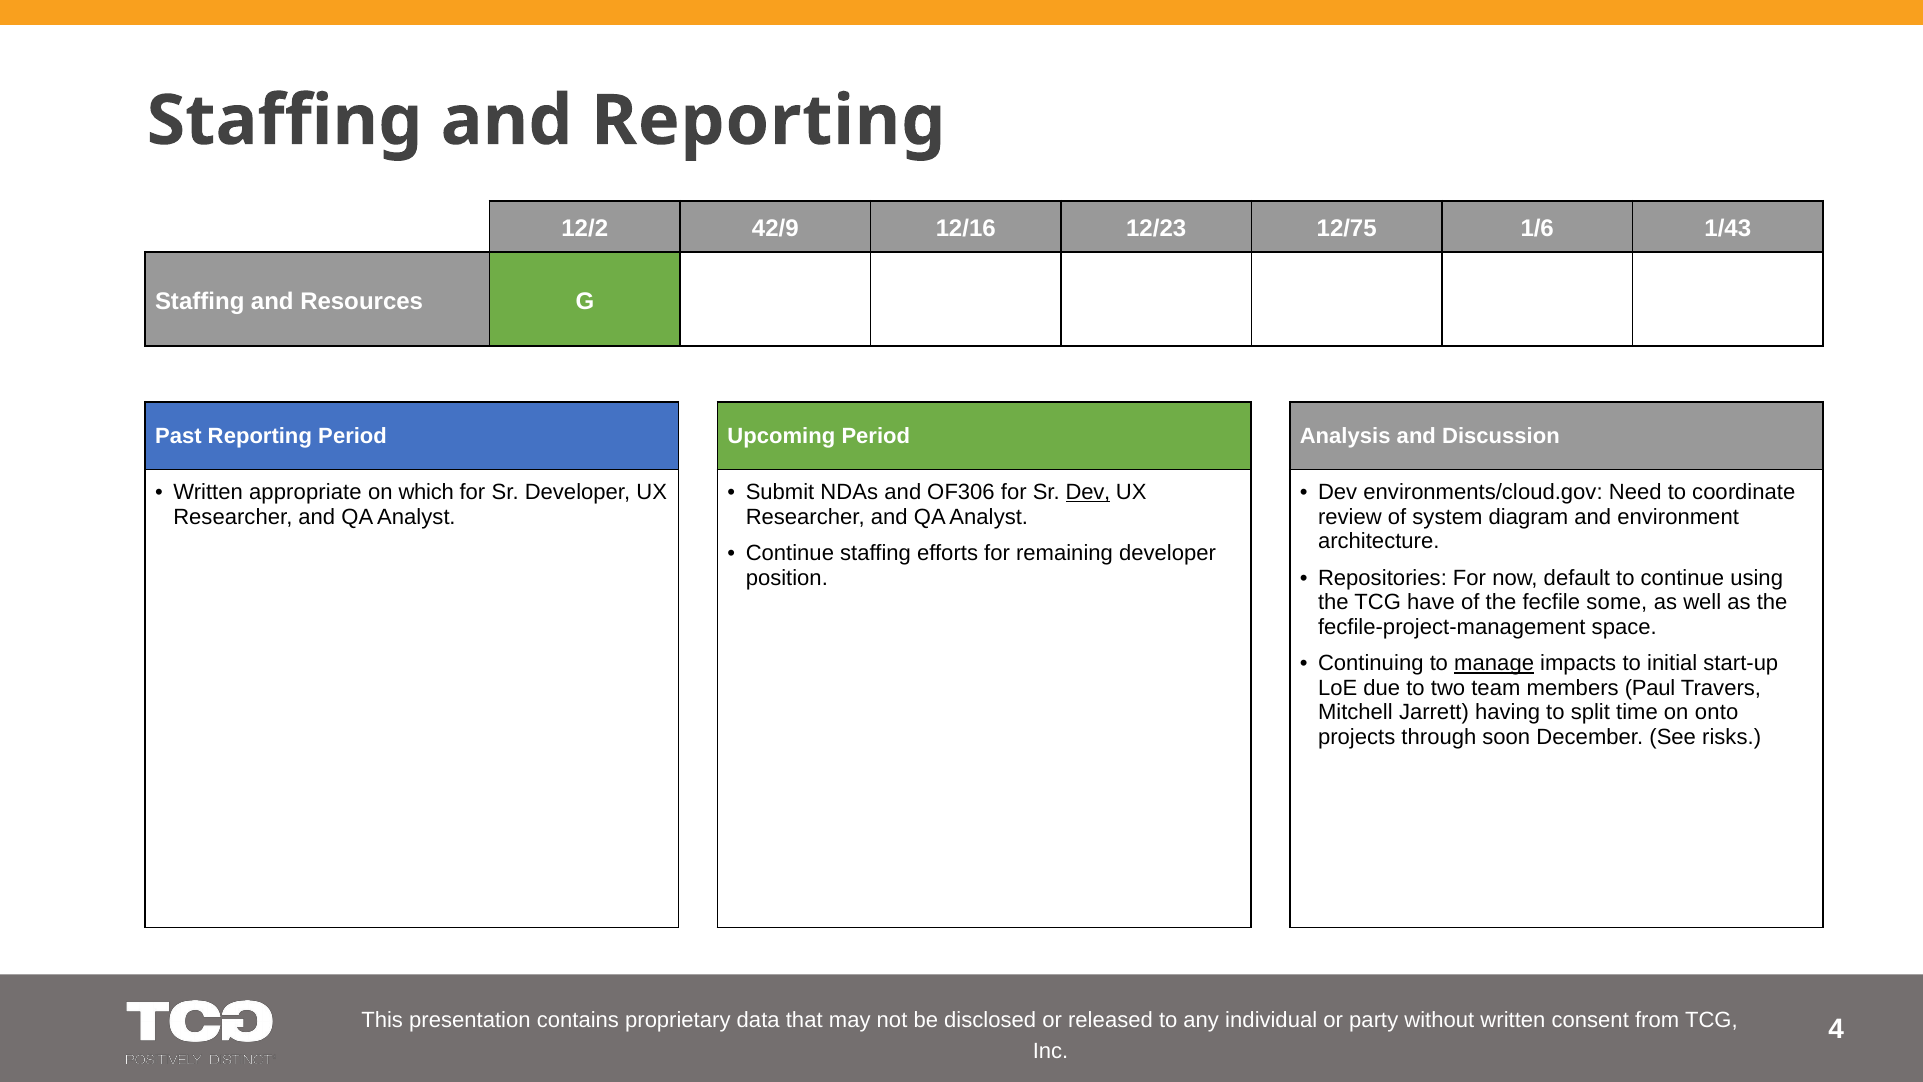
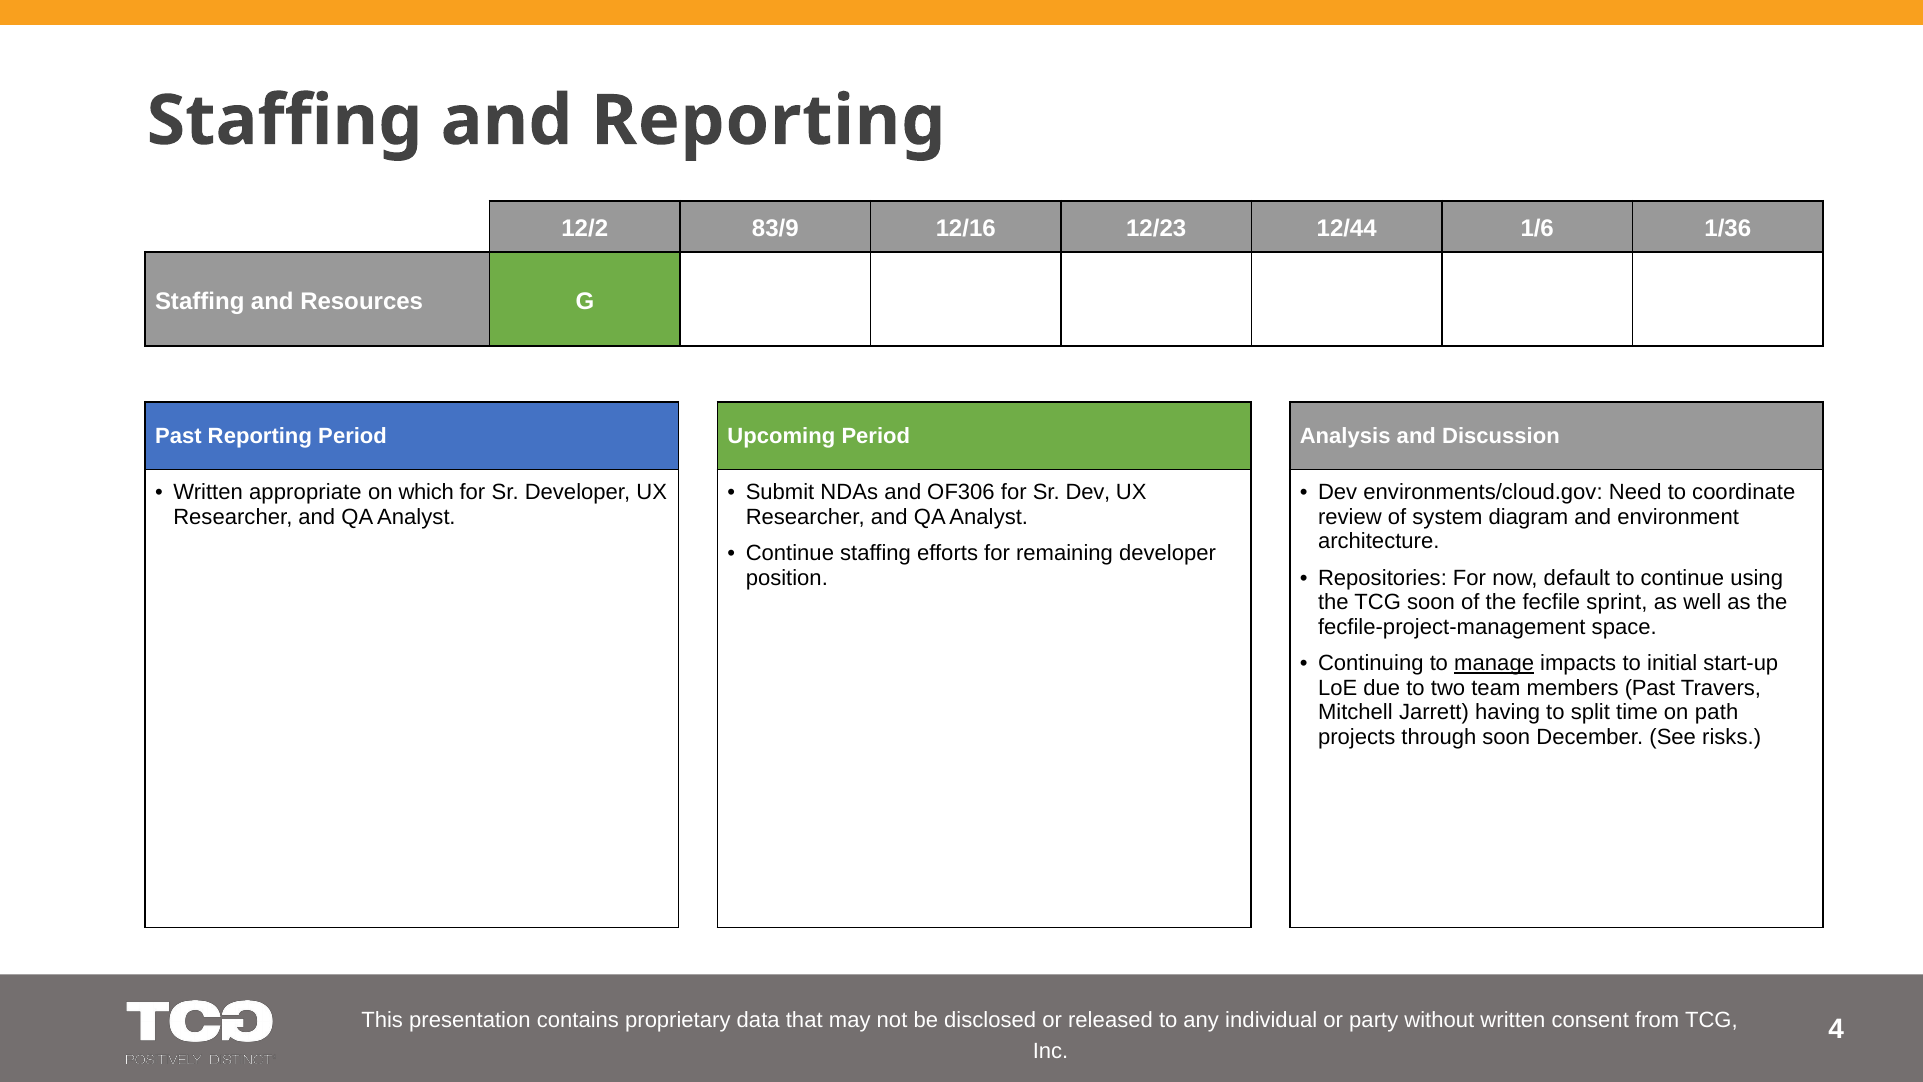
42/9: 42/9 -> 83/9 (775, 229)
12/75: 12/75 -> 12/44 (1347, 229)
1/43: 1/43 -> 1/36 (1728, 229)
Dev underline: present -> none (1088, 492)
TCG have: have -> soon (1431, 602)
some: some -> sprint (1617, 602)
members Paul: Paul -> Past (1650, 688)
onto: onto -> path (1717, 712)
